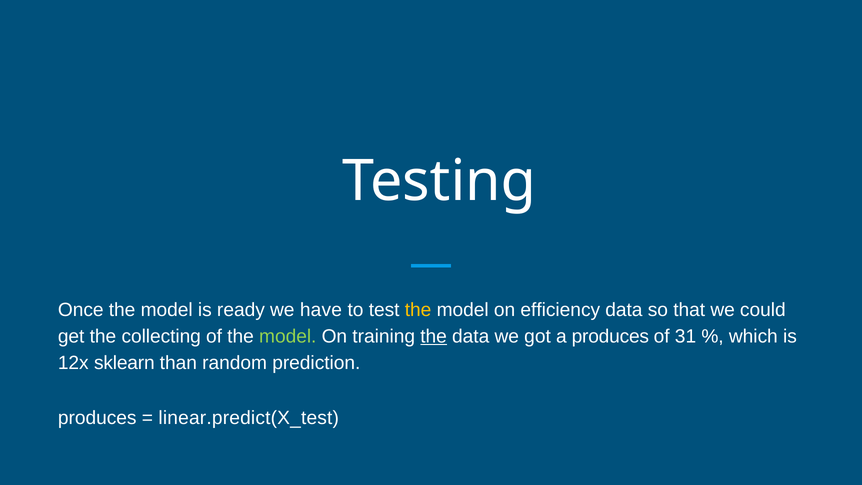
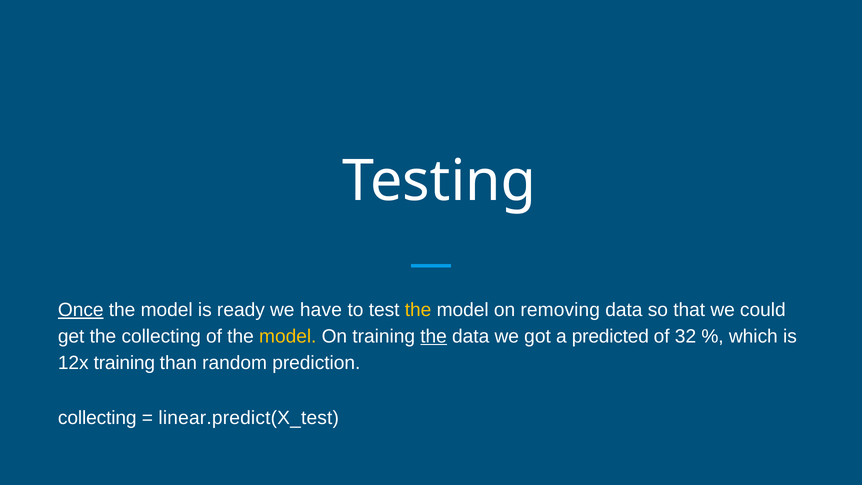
Once underline: none -> present (81, 310)
efficiency: efficiency -> removing (560, 310)
model colour: light green -> yellow (288, 336)
a produces: produces -> predicted (610, 336)
31: 31 -> 32 (686, 336)
12x sklearn: sklearn -> training (124, 363)
produces: produces -> collecting (97, 418)
